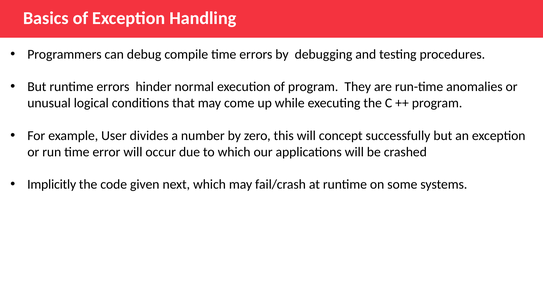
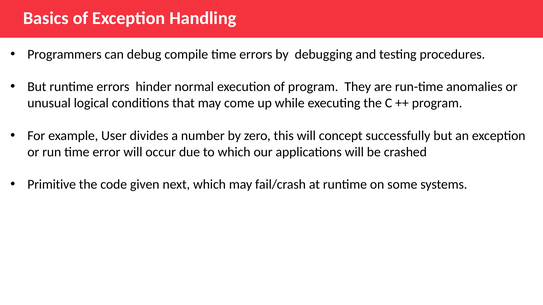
Implicitly: Implicitly -> Primitive (52, 185)
